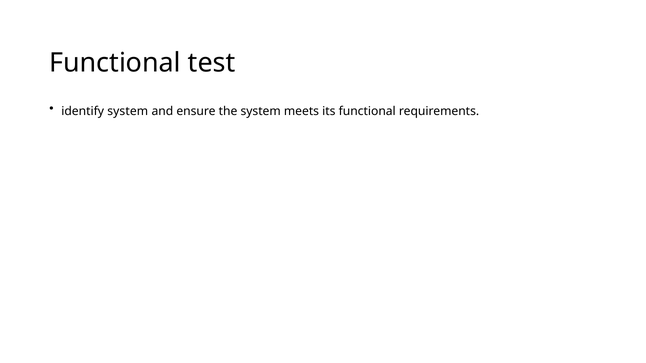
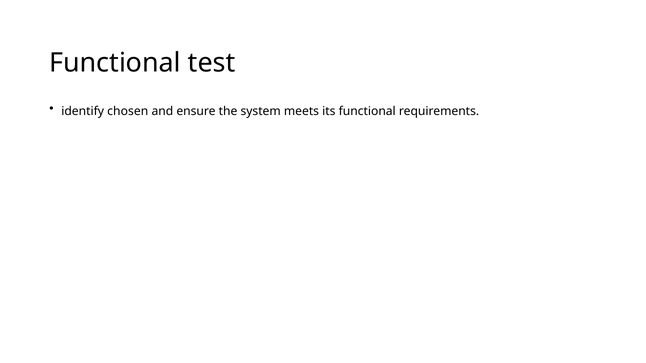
identify system: system -> chosen (128, 111)
